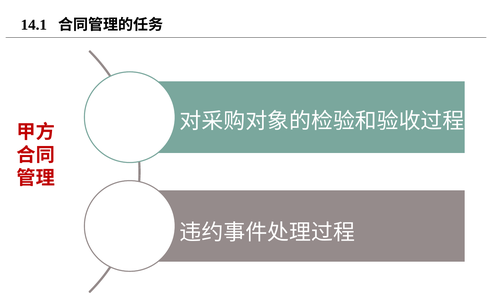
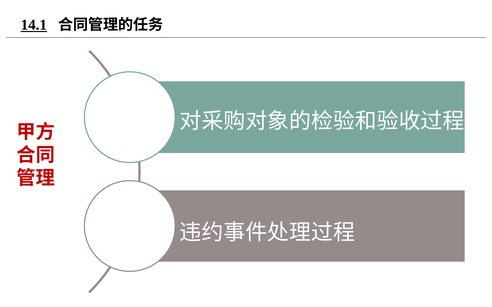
14.1 underline: none -> present (34, 25)
